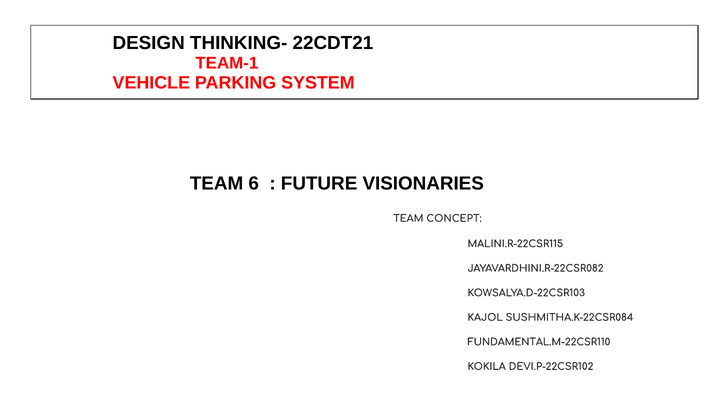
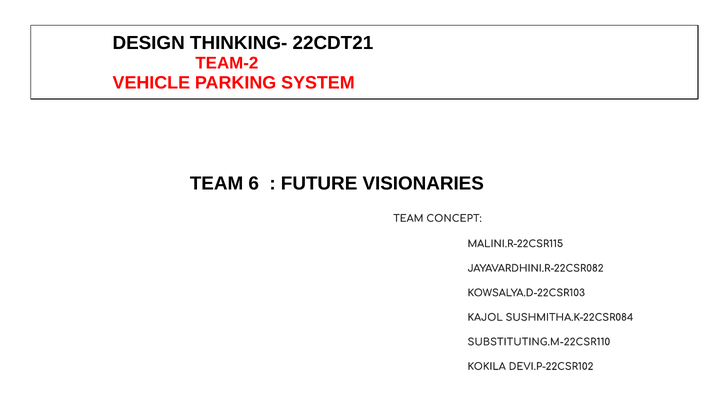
TEAM-1: TEAM-1 -> TEAM-2 (227, 63)
FUNDAMENTAL.M-22CSR110: FUNDAMENTAL.M-22CSR110 -> SUBSTITUTING.M-22CSR110 (539, 342)
